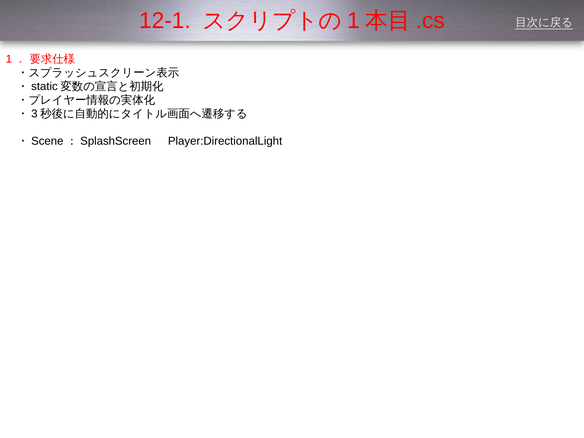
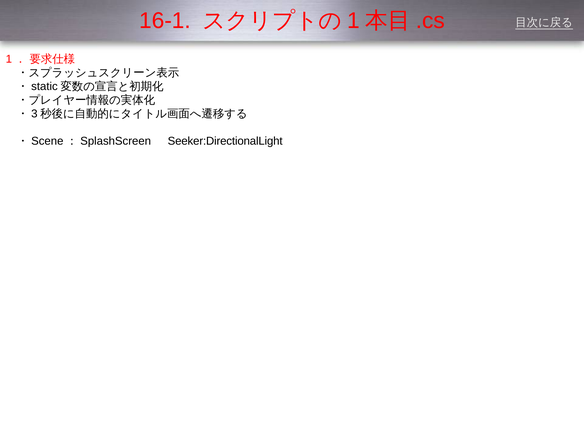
12-1: 12-1 -> 16-1 (165, 21)
Player:DirectionalLight: Player:DirectionalLight -> Seeker:DirectionalLight (225, 141)
